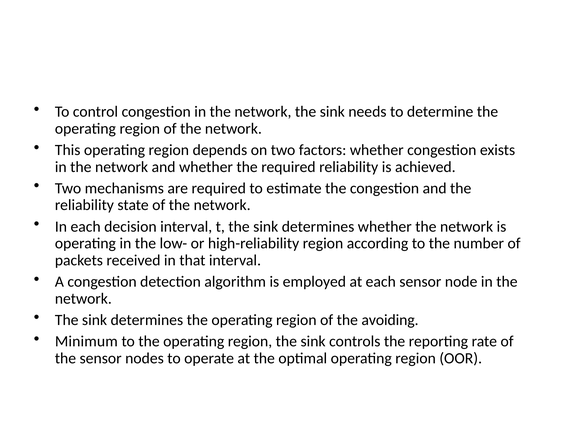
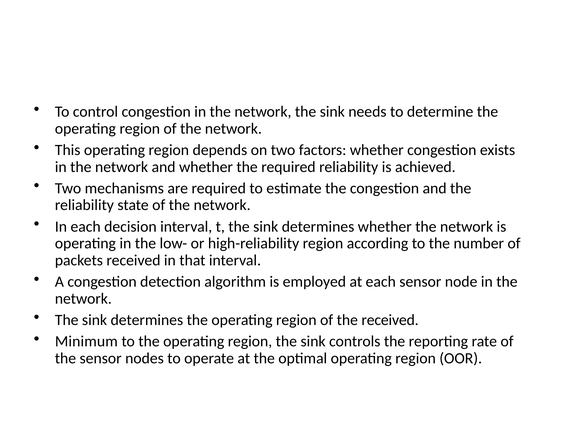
the avoiding: avoiding -> received (390, 320)
